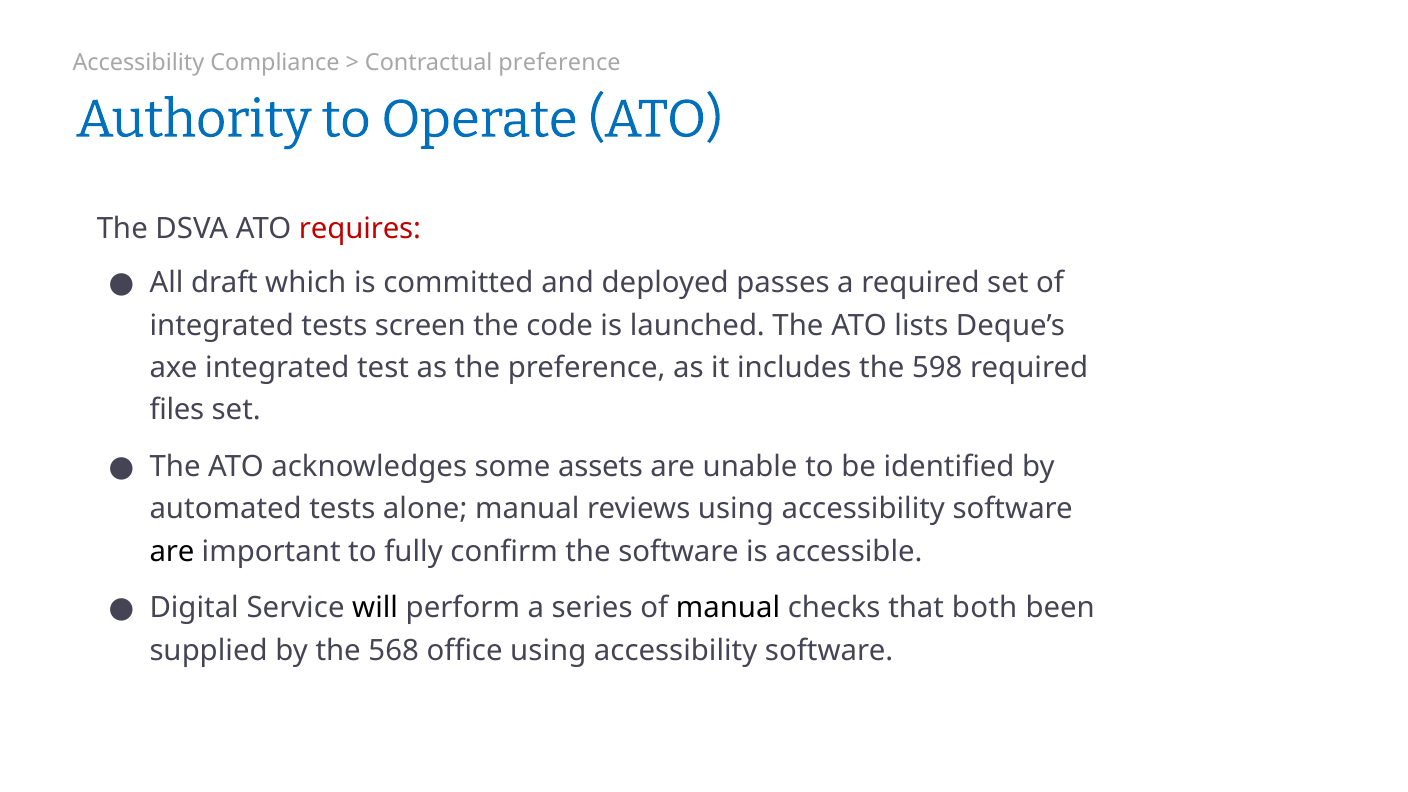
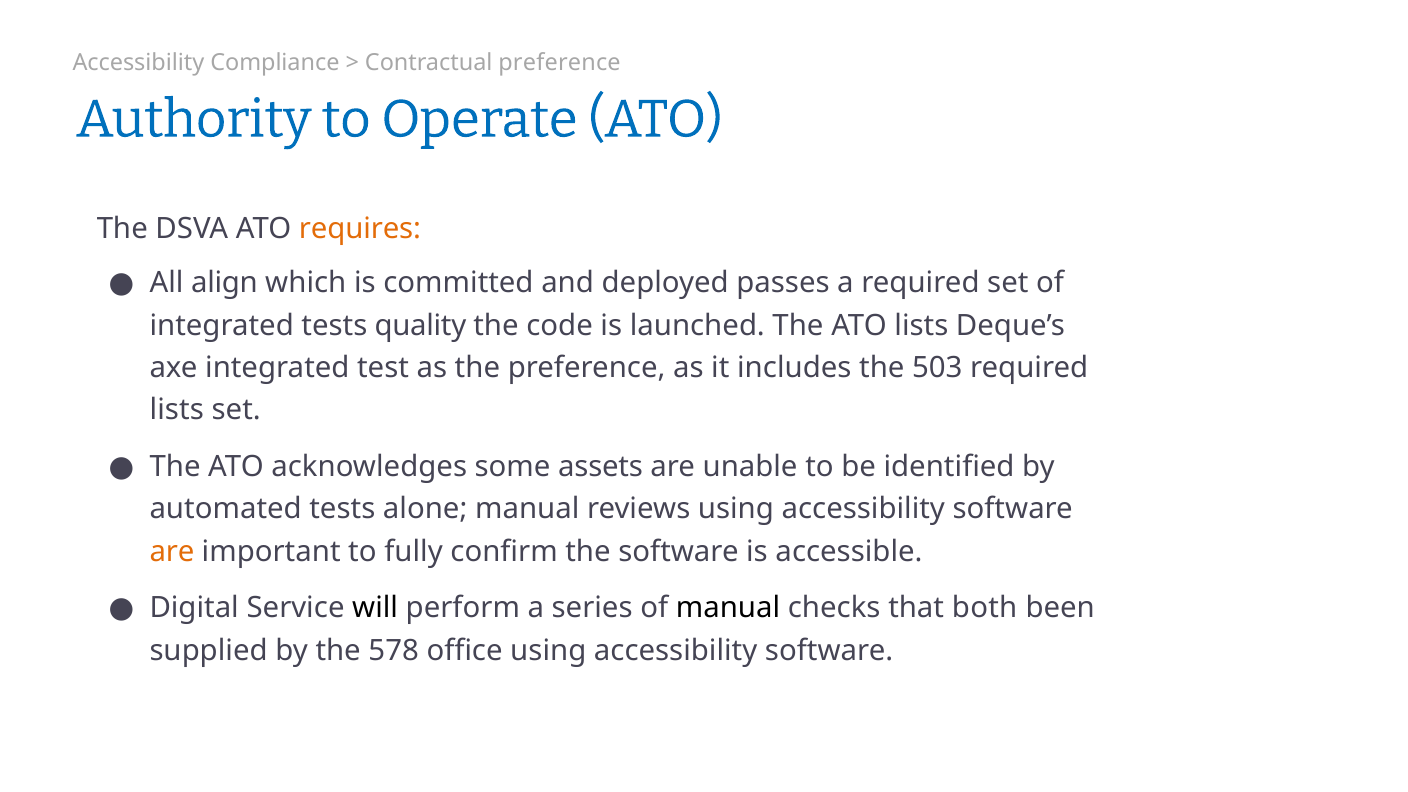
requires colour: red -> orange (360, 229)
draft: draft -> align (225, 283)
screen: screen -> quality (420, 325)
598: 598 -> 503 (937, 368)
files: files -> lists (177, 410)
are colour: black -> orange (172, 551)
568: 568 -> 578 (394, 651)
